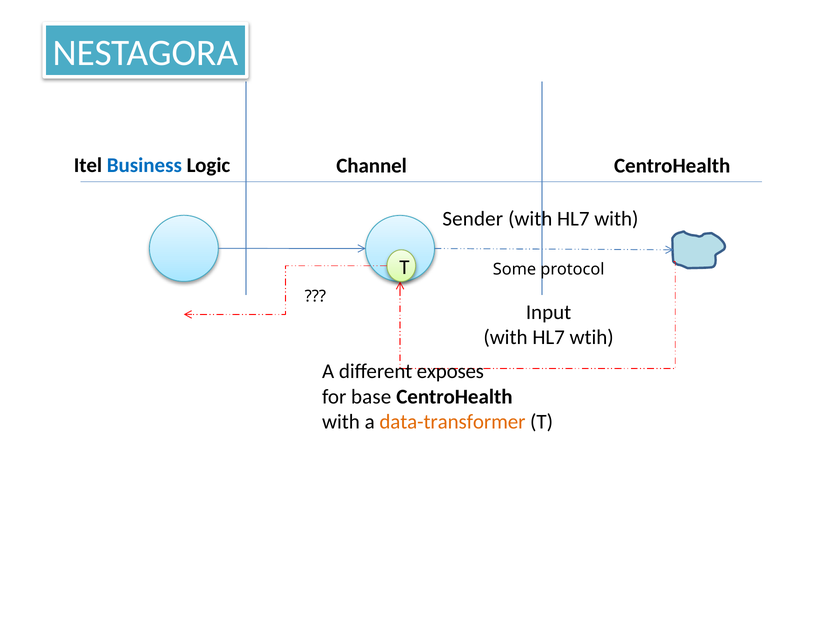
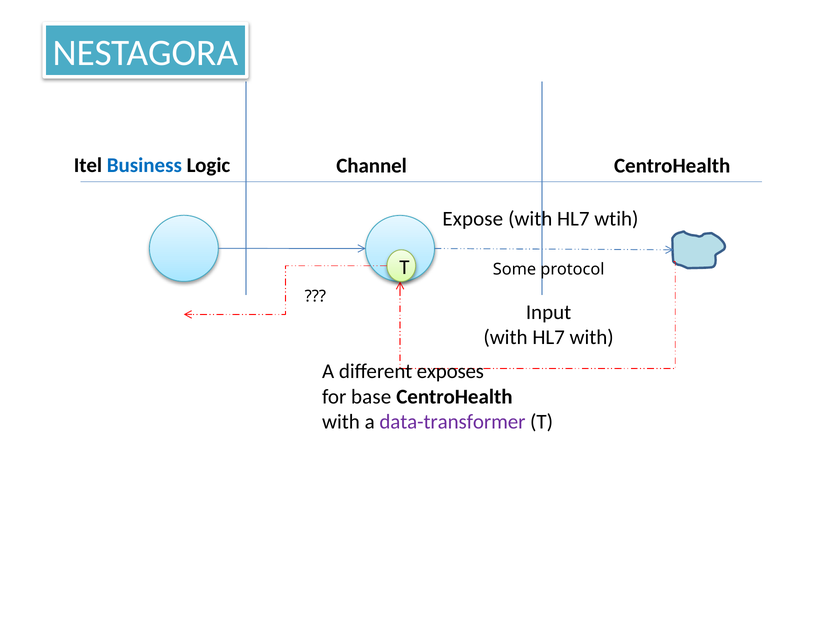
Sender: Sender -> Expose (473, 219)
HL7 with: with -> wtih (616, 219)
HL7 wtih: wtih -> with (592, 337)
data-transformer colour: orange -> purple (452, 422)
